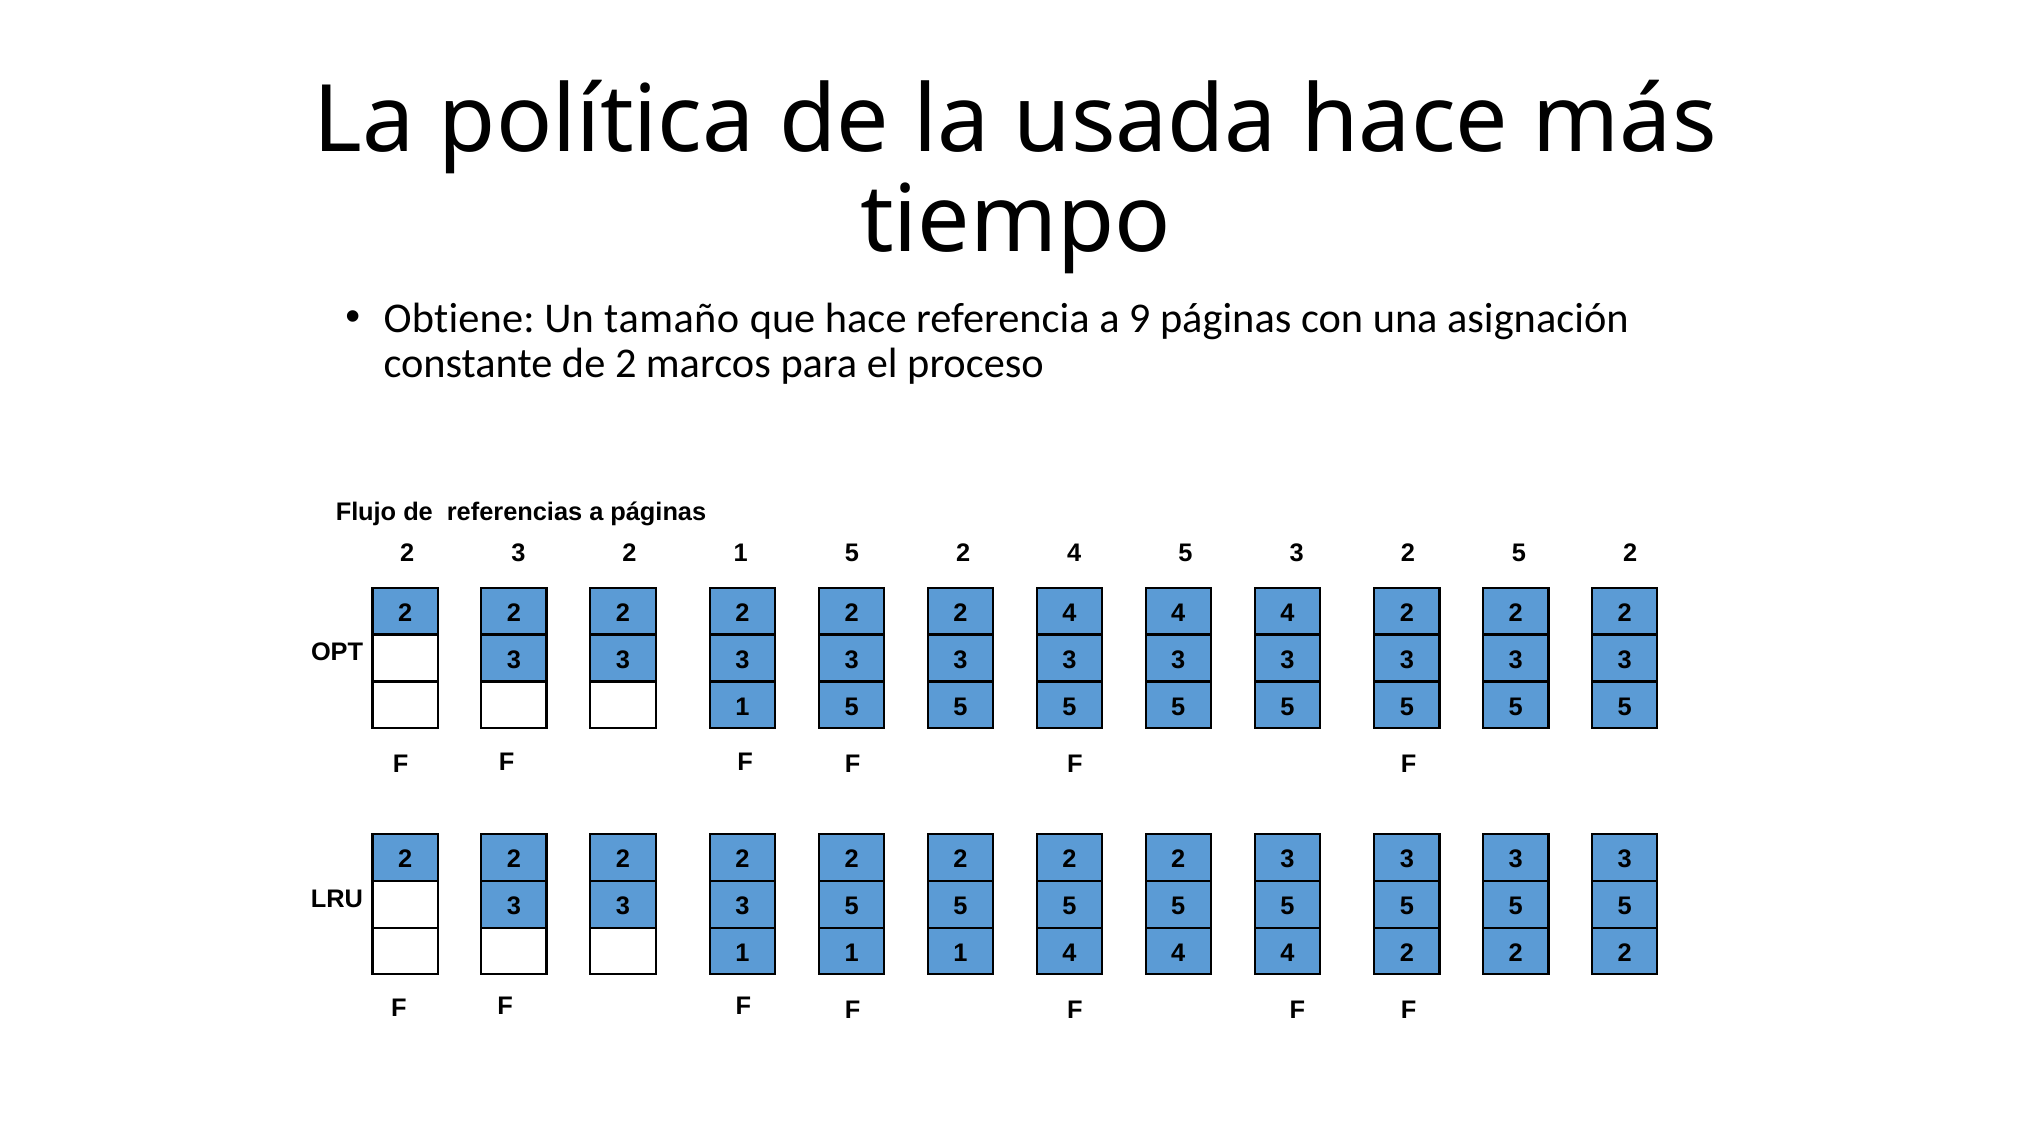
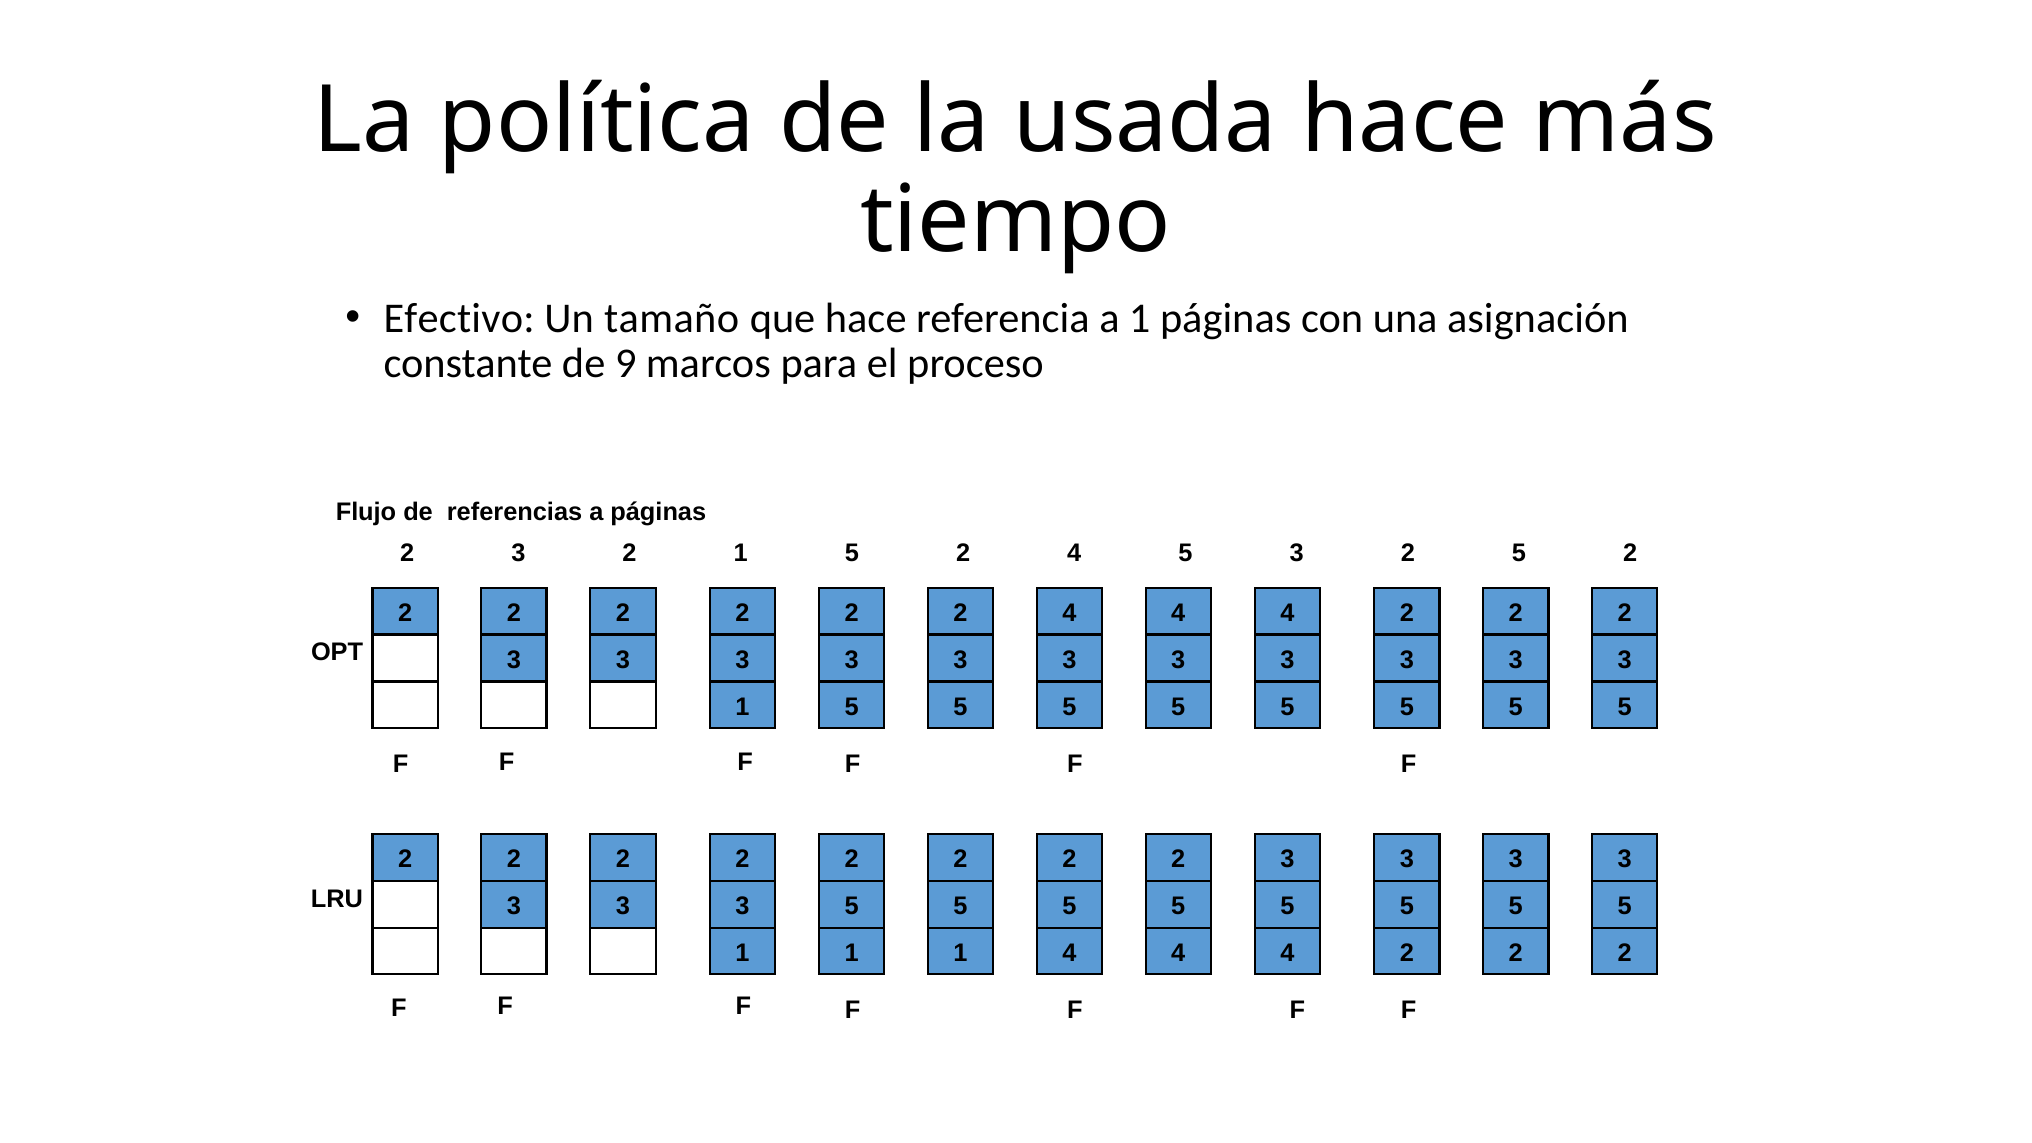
Obtiene: Obtiene -> Efectivo (459, 318)
a 9: 9 -> 1 (1140, 318)
de 2: 2 -> 9 (626, 364)
